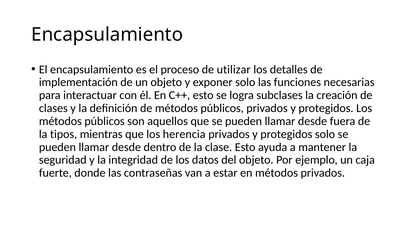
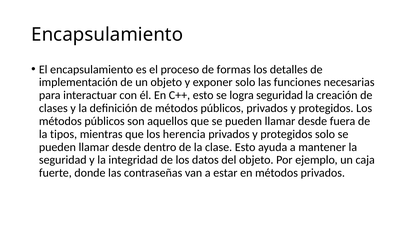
utilizar: utilizar -> formas (234, 69)
logra subclases: subclases -> seguridad (280, 95)
